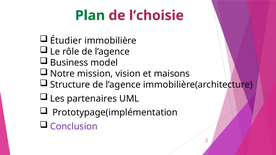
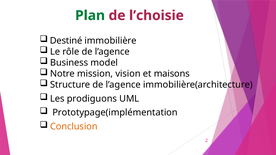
Étudier: Étudier -> Destiné (66, 41)
partenaires: partenaires -> prodiguons (92, 99)
Conclusion colour: purple -> orange (74, 127)
